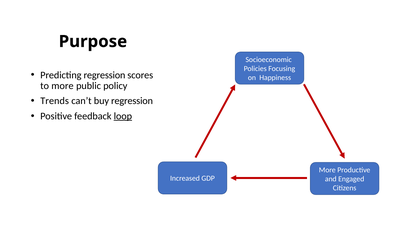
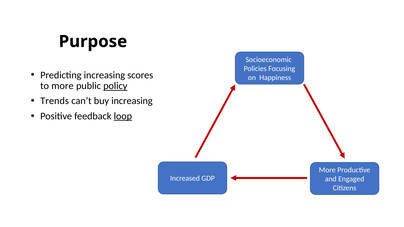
Predicting regression: regression -> increasing (104, 75)
policy underline: none -> present (115, 86)
buy regression: regression -> increasing (132, 101)
